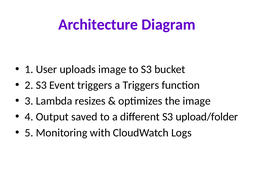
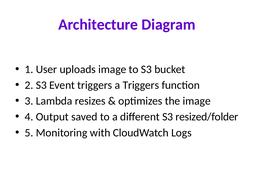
upload/folder: upload/folder -> resized/folder (207, 117)
